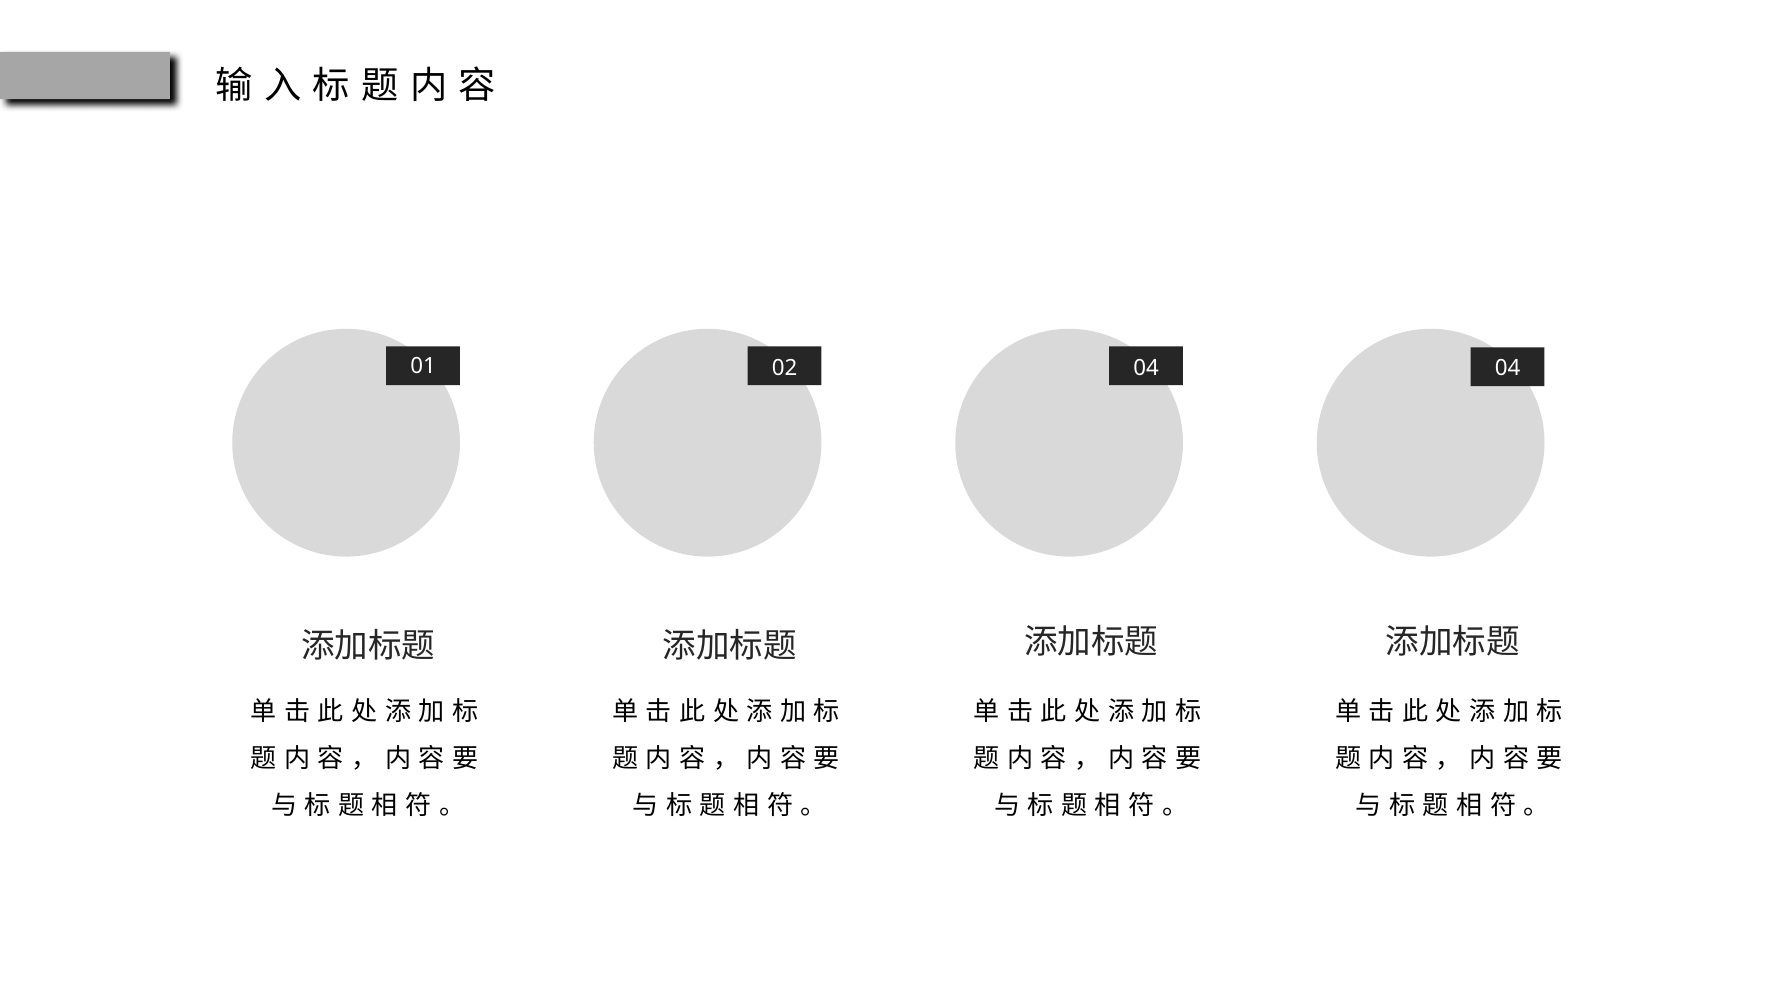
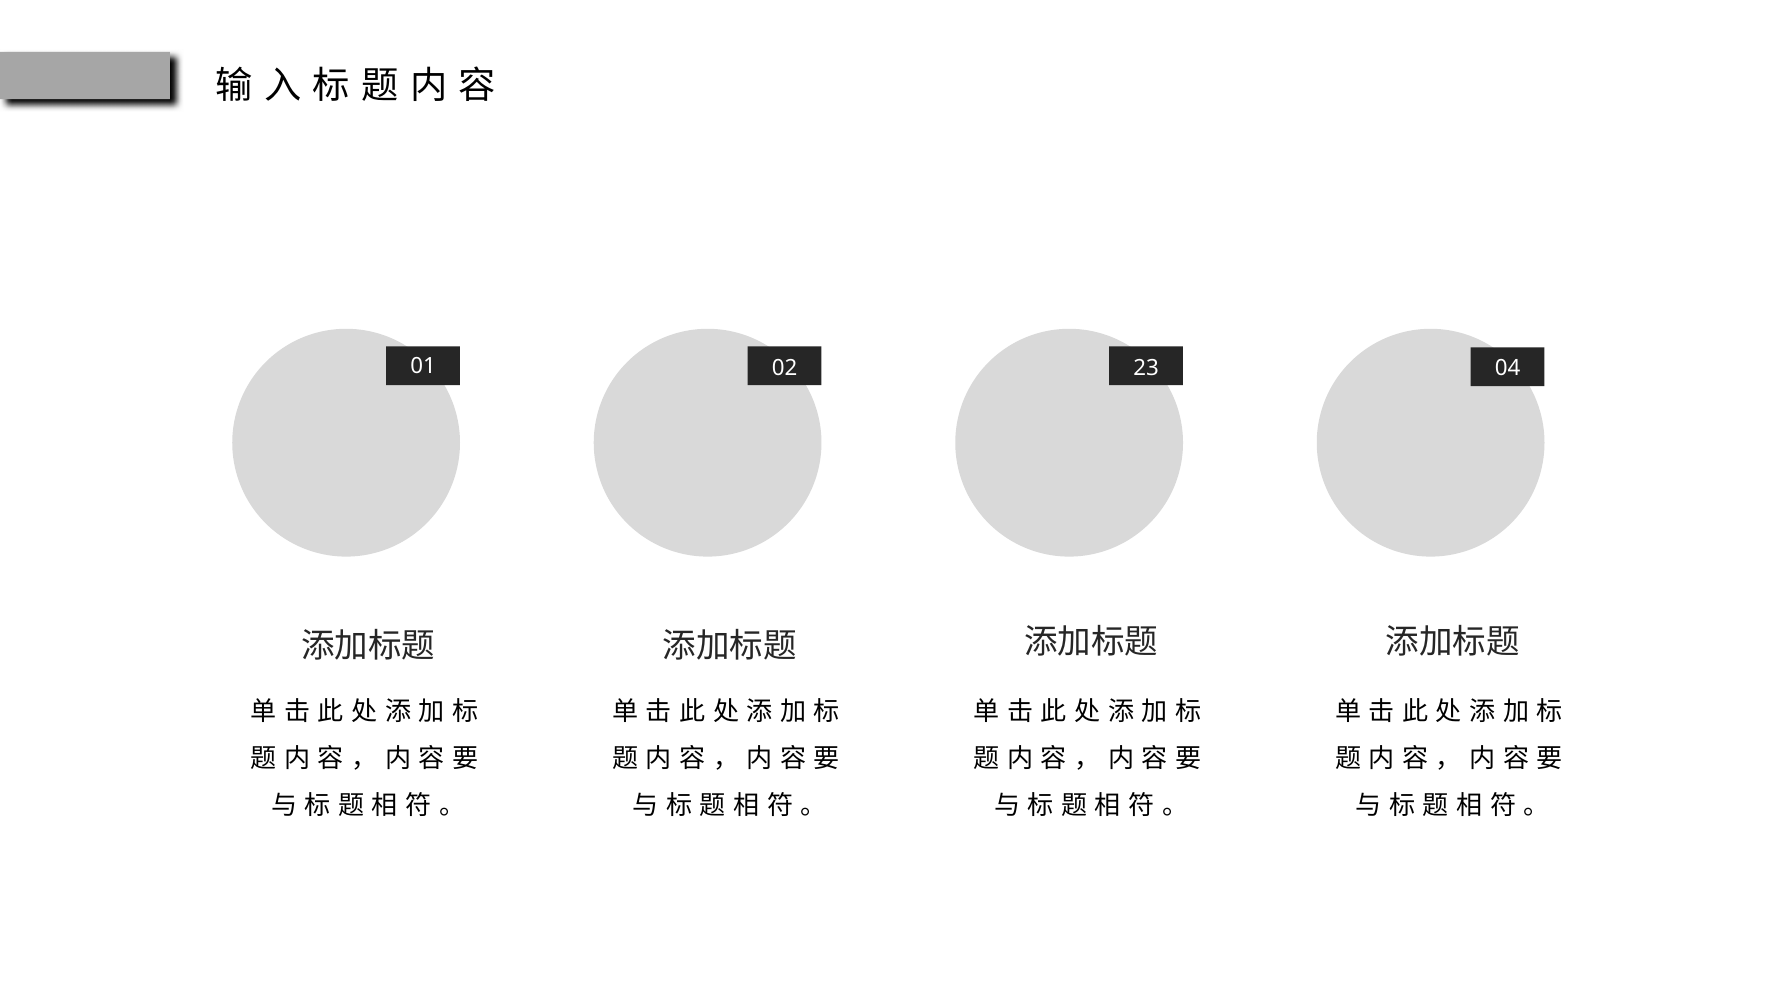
02 04: 04 -> 23 (1146, 368)
